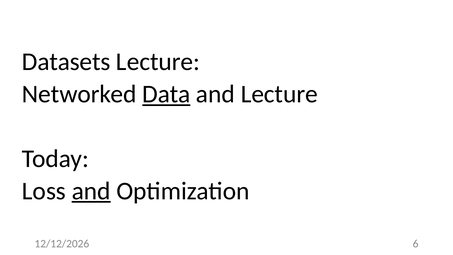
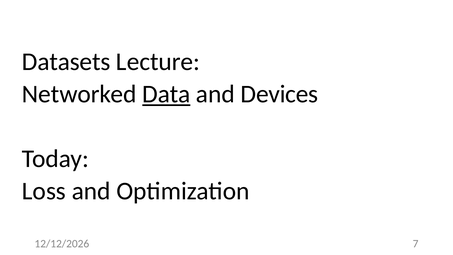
and Lecture: Lecture -> Devices (279, 94)
and underline: present -> none (91, 191)
6: 6 -> 7 (416, 244)
